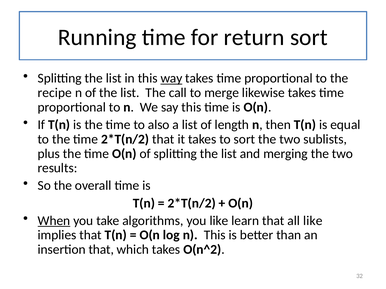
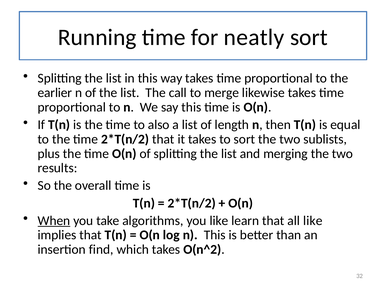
return: return -> neatly (254, 37)
way underline: present -> none (171, 78)
recipe: recipe -> earlier (55, 93)
insertion that: that -> find (101, 250)
